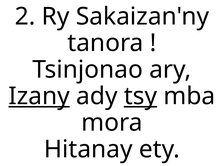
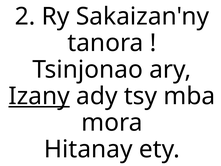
tsy underline: present -> none (140, 96)
